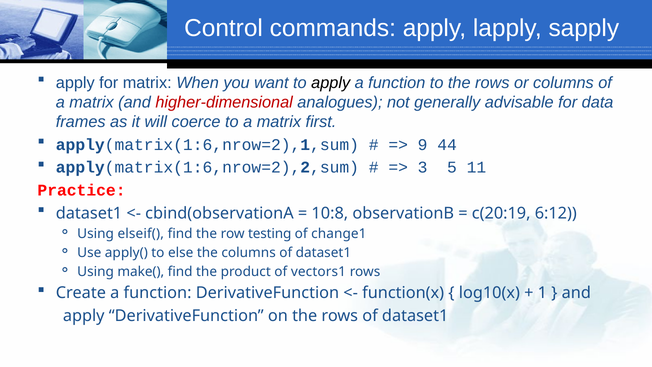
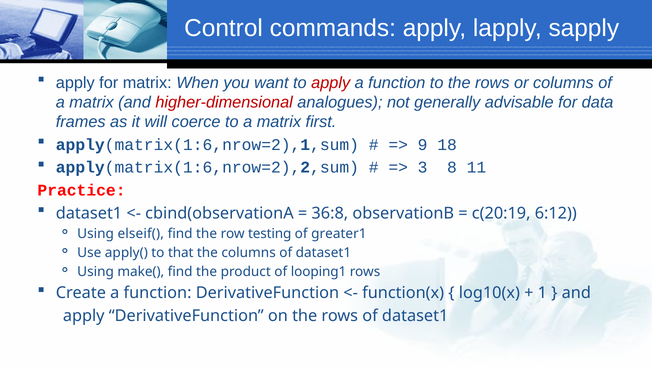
apply colour: black -> red (331, 83)
44: 44 -> 18 (447, 145)
5: 5 -> 8 (452, 167)
10:8: 10:8 -> 36:8 (330, 213)
change1: change1 -> greater1 (339, 233)
else: else -> that (181, 252)
vectors1: vectors1 -> looping1 (319, 272)
